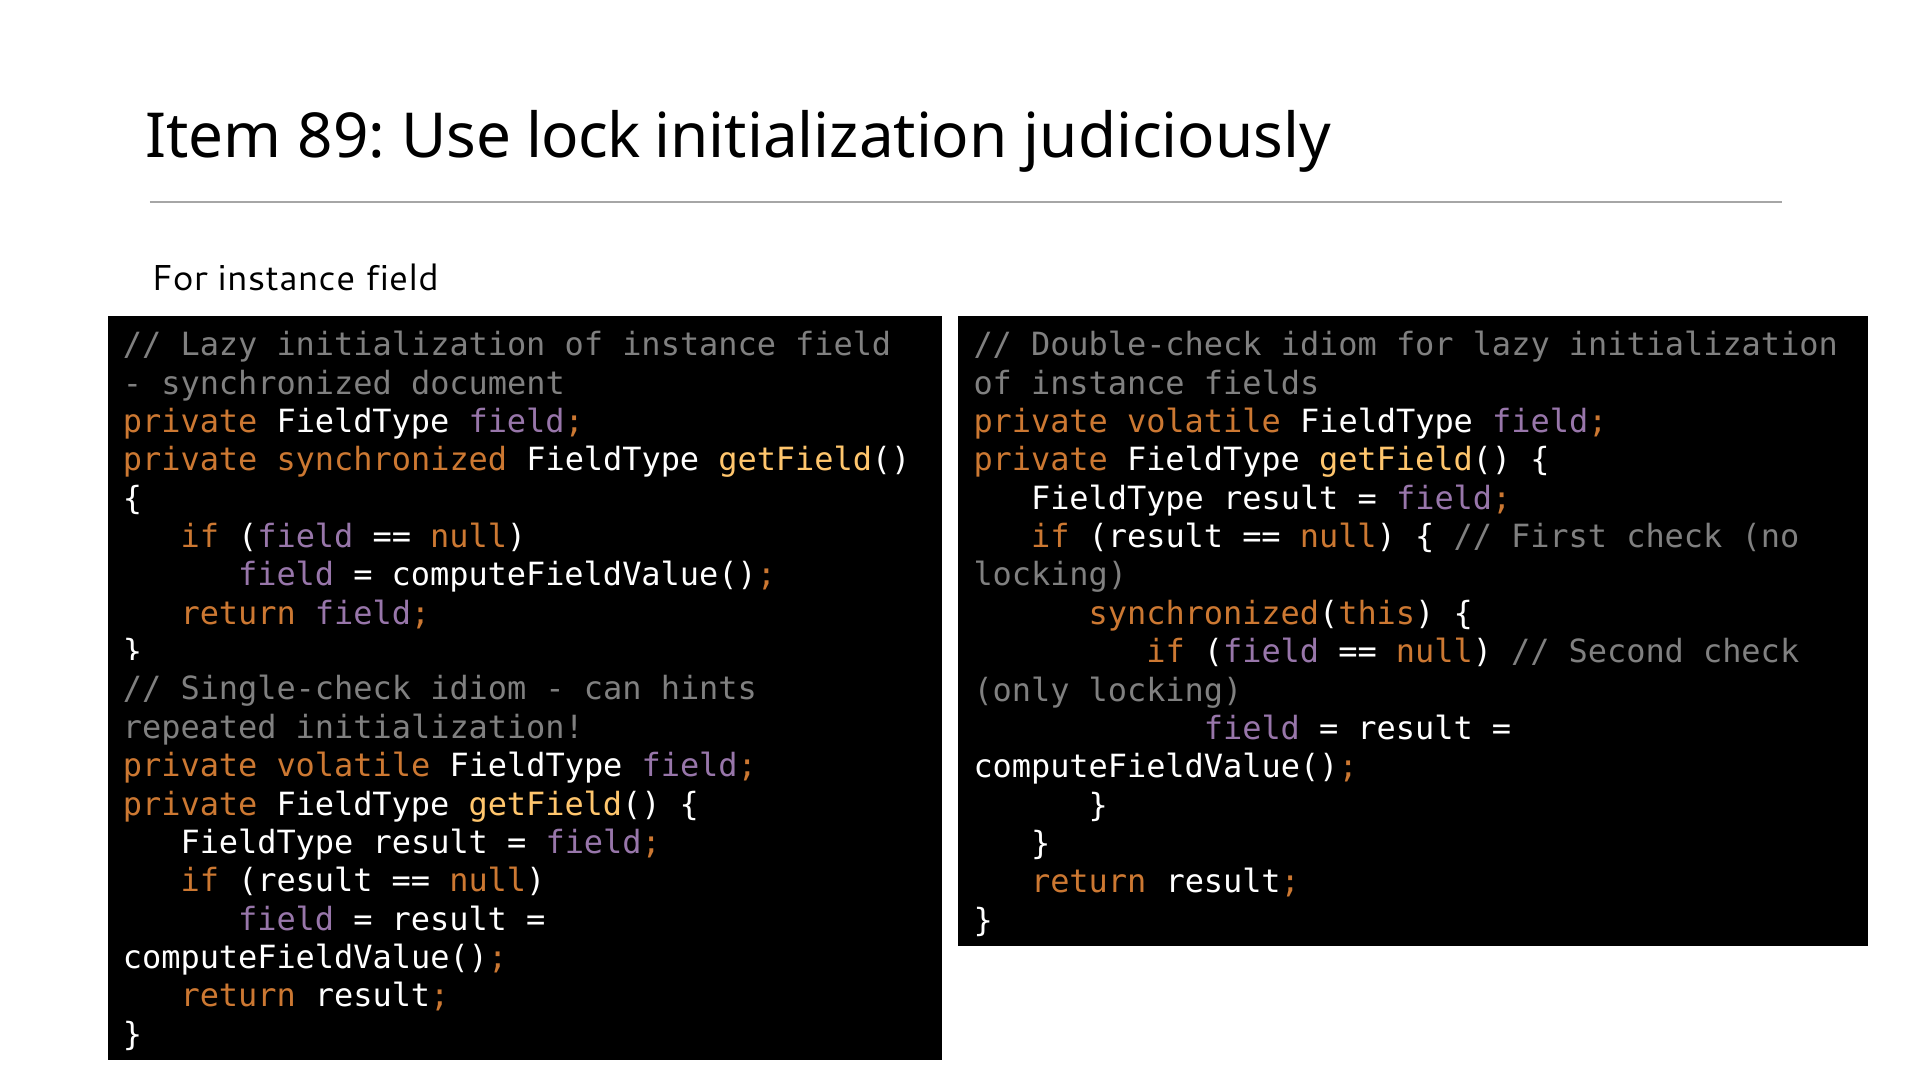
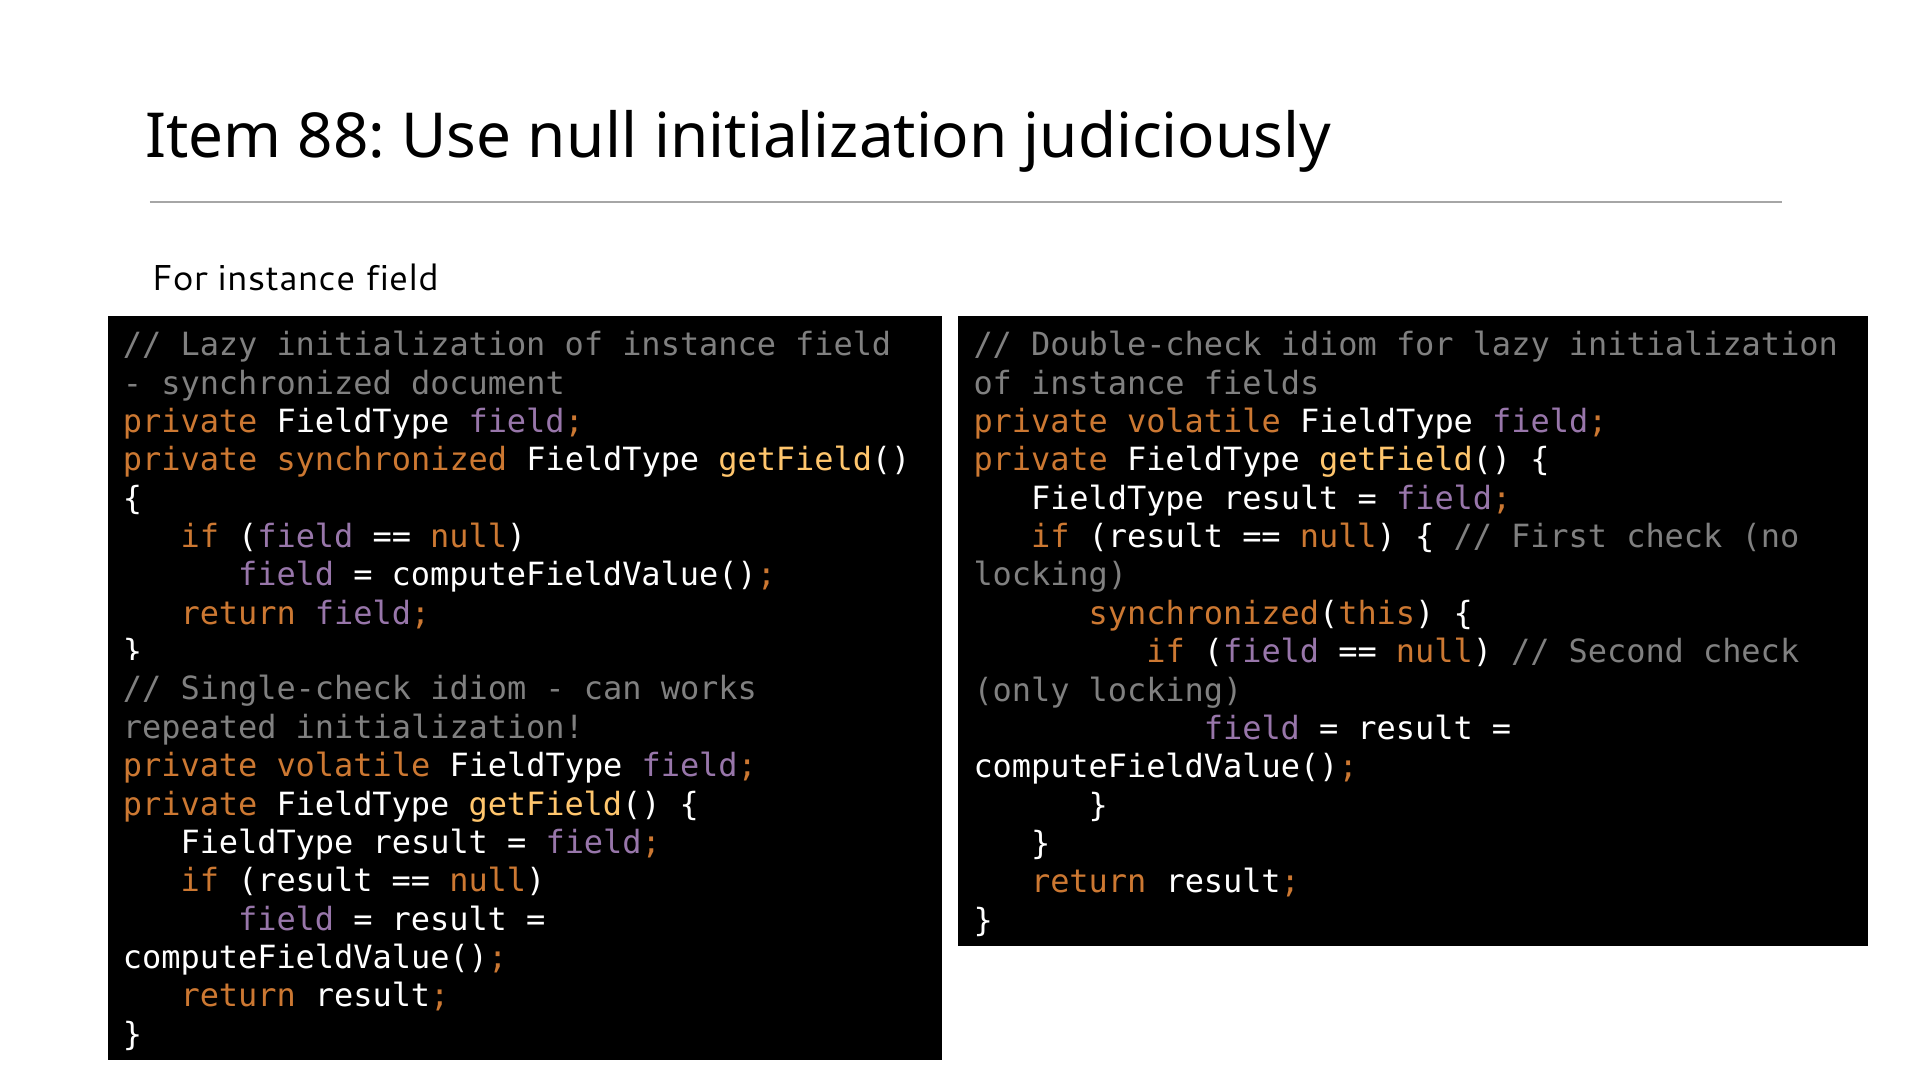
89: 89 -> 88 (342, 137)
Use lock: lock -> null (583, 137)
hints: hints -> works (709, 689)
